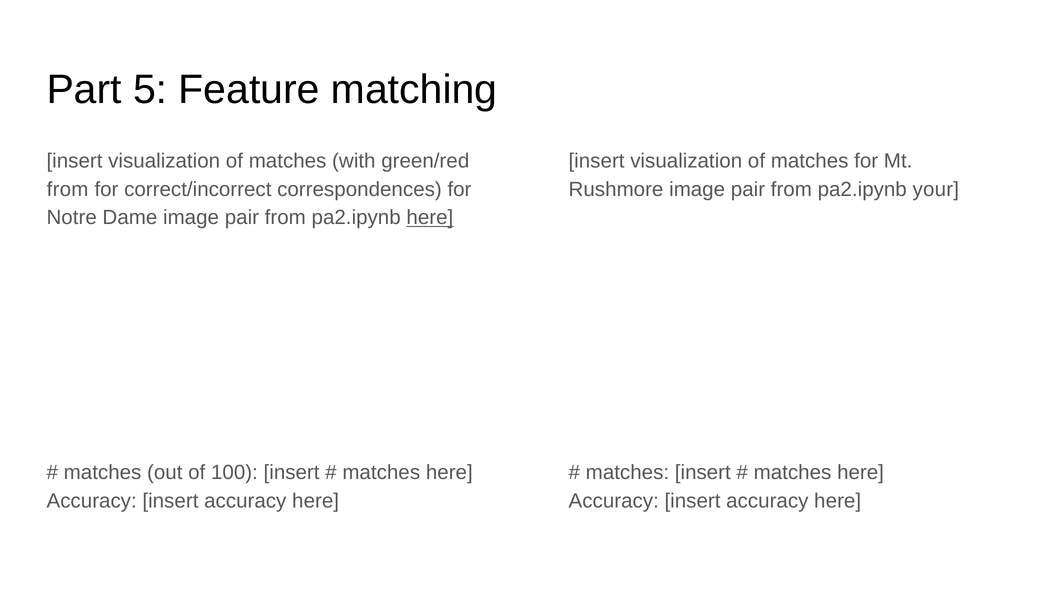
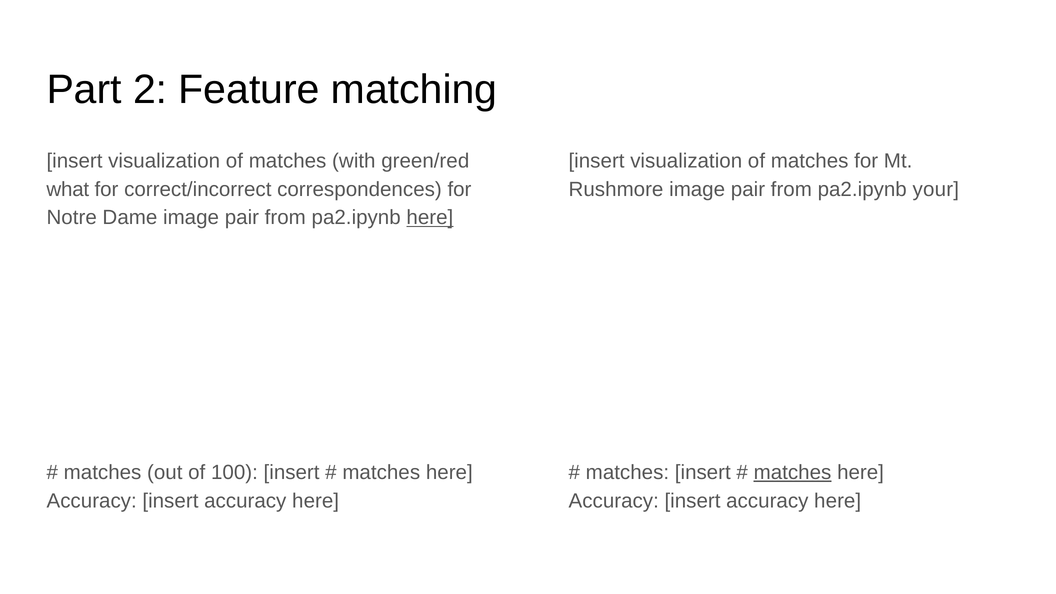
5: 5 -> 2 (150, 89)
from: from -> what (68, 189)
matches underline: none -> present (793, 472)
